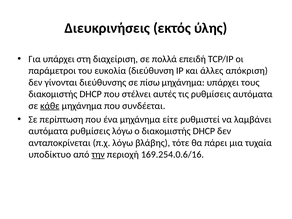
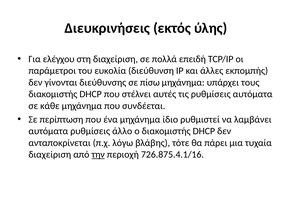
Για υπάρχει: υπάρχει -> ελέγχου (59, 59)
απόκριση: απόκριση -> εκπομπής (247, 71)
κάθε underline: present -> none (50, 106)
είτε: είτε -> ίδιο (170, 119)
ρυθμίσεις λόγω: λόγω -> άλλο (122, 131)
υποδίκτυο: υποδίκτυο -> διαχείριση (50, 154)
169.254.0.6/16: 169.254.0.6/16 -> 726.875.4.1/16 (172, 154)
